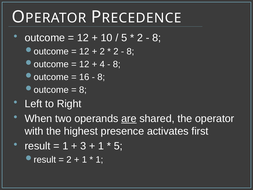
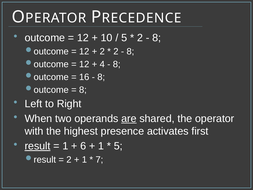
result underline: none -> present (38, 146)
3: 3 -> 6 (83, 146)
1: 1 -> 7 (99, 159)
